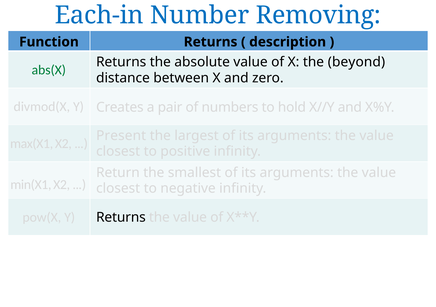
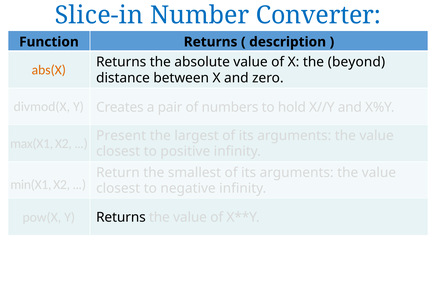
Each-in: Each-in -> Slice-in (99, 15)
Removing: Removing -> Converter (318, 15)
abs(X colour: green -> orange (49, 70)
